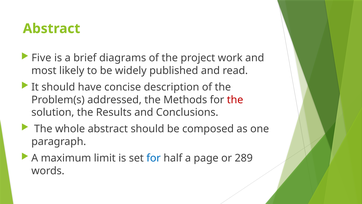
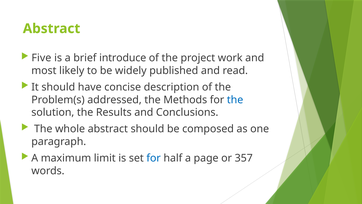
diagrams: diagrams -> introduce (123, 58)
the colour: red -> blue (235, 100)
289: 289 -> 357 (244, 158)
